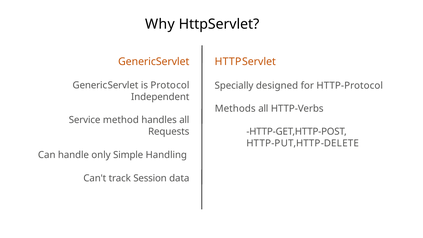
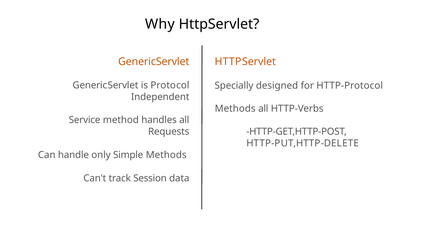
Simple Handling: Handling -> Methods (166, 155)
